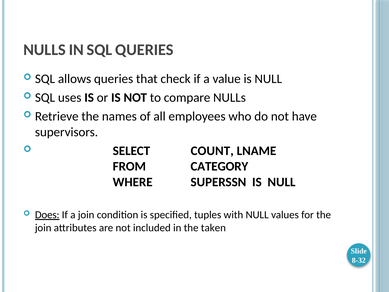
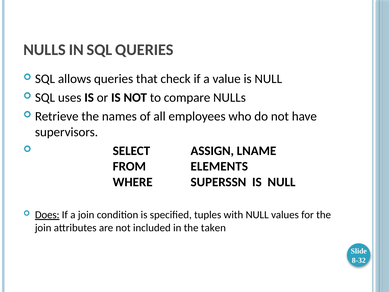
COUNT: COUNT -> ASSIGN (212, 151)
CATEGORY: CATEGORY -> ELEMENTS (219, 166)
